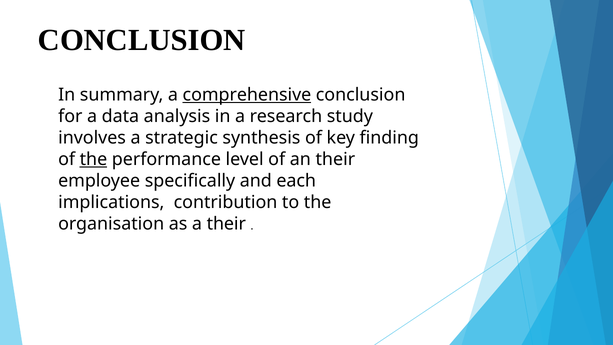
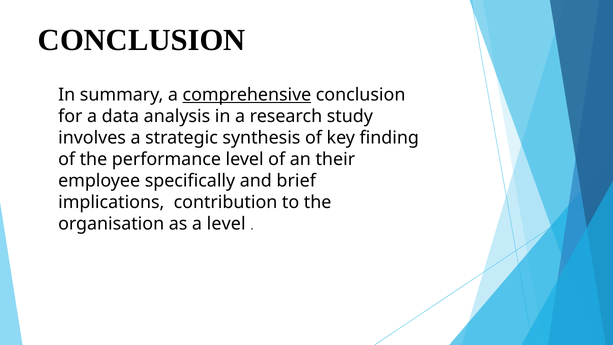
the underline: present -> none (93, 159)
each: each -> brief (296, 181)
a their: their -> level (226, 223)
